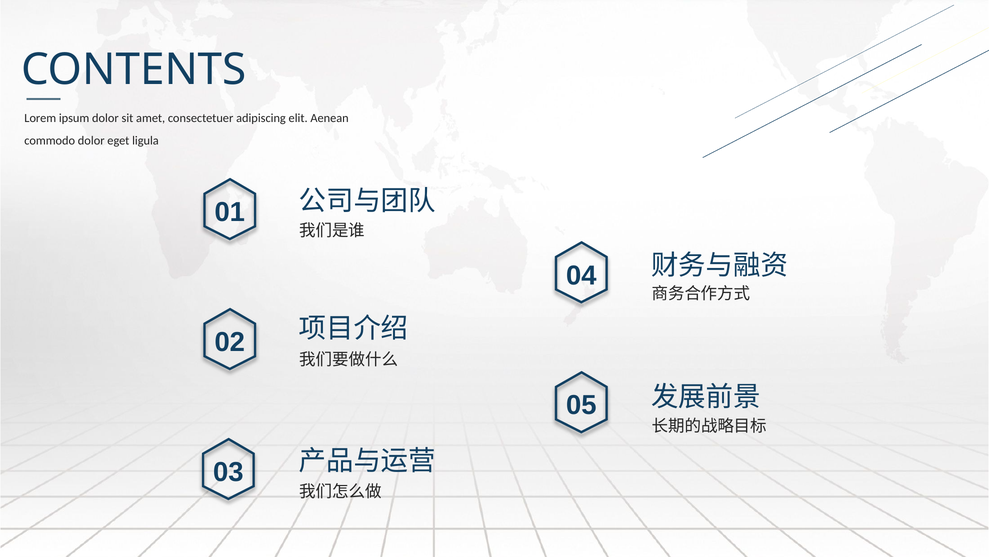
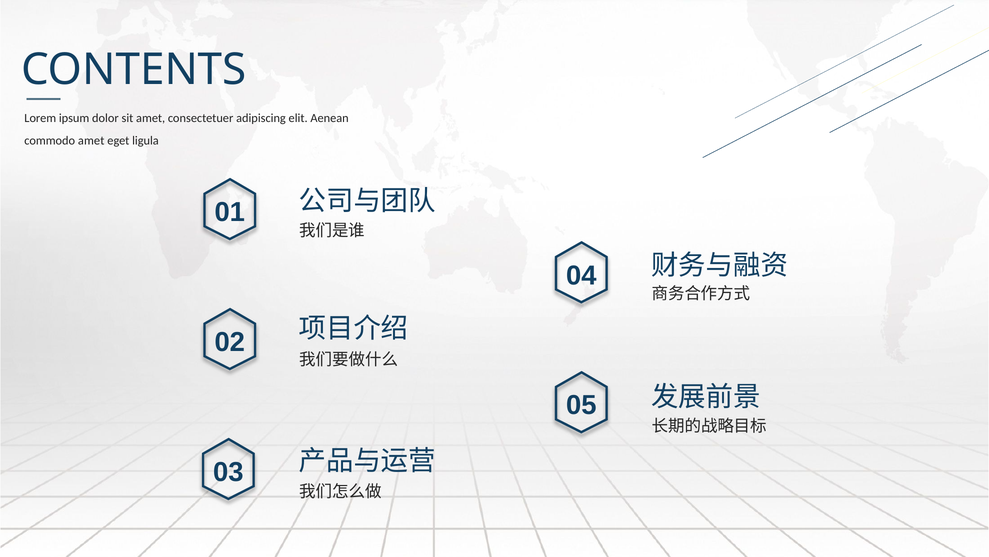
commodo dolor: dolor -> amet (91, 140)
